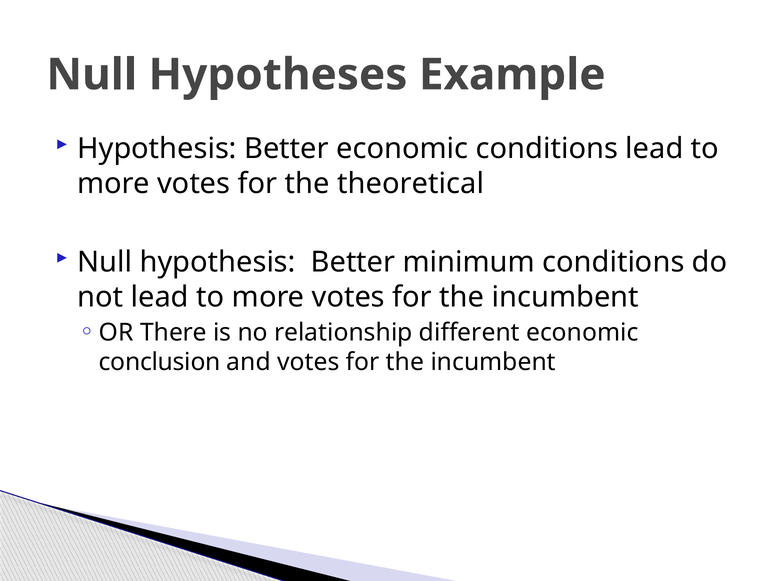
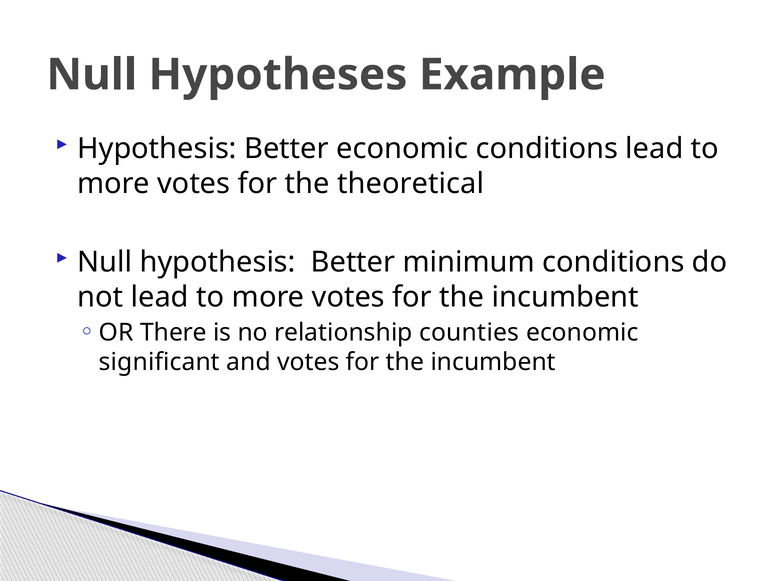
different: different -> counties (469, 332)
conclusion: conclusion -> significant (159, 362)
